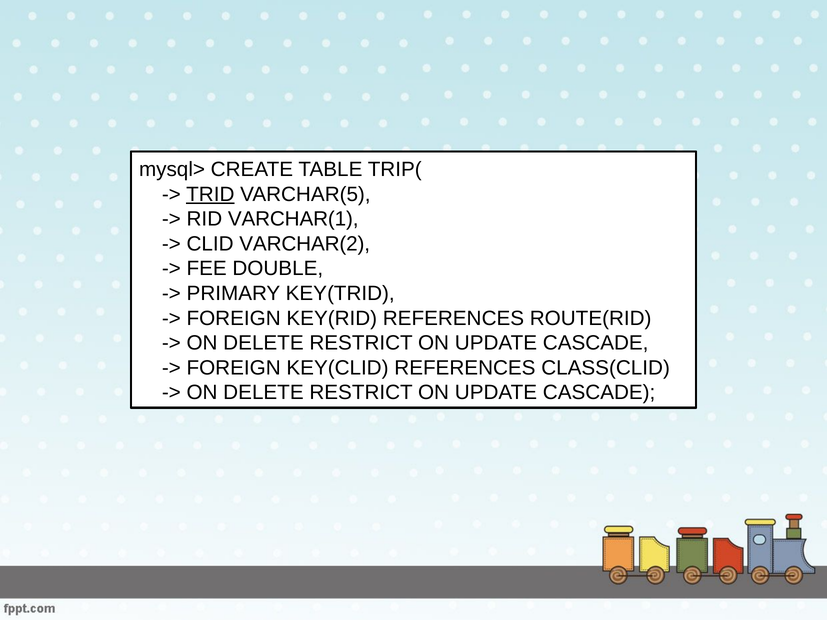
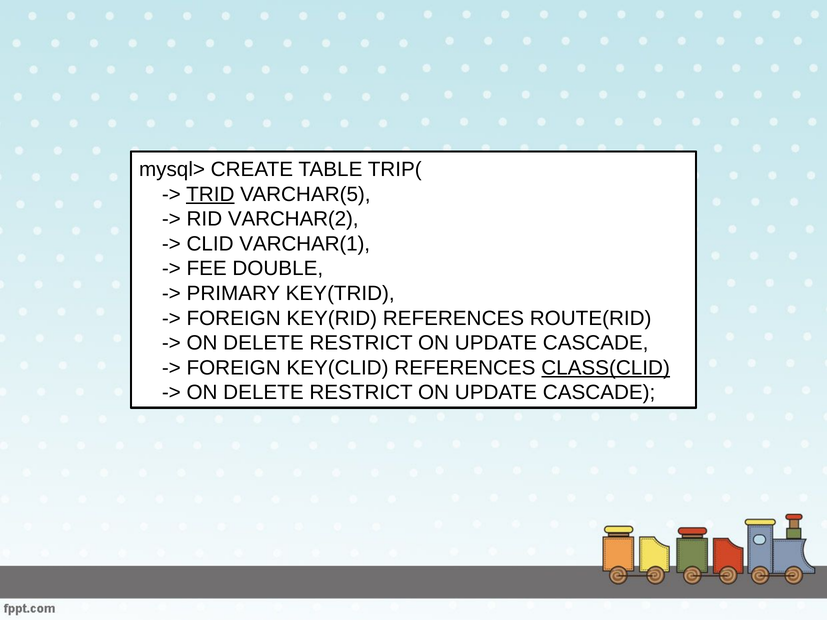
VARCHAR(1: VARCHAR(1 -> VARCHAR(2 (293, 219)
VARCHAR(2: VARCHAR(2 -> VARCHAR(1 (305, 244)
CLASS(CLID underline: none -> present (606, 368)
